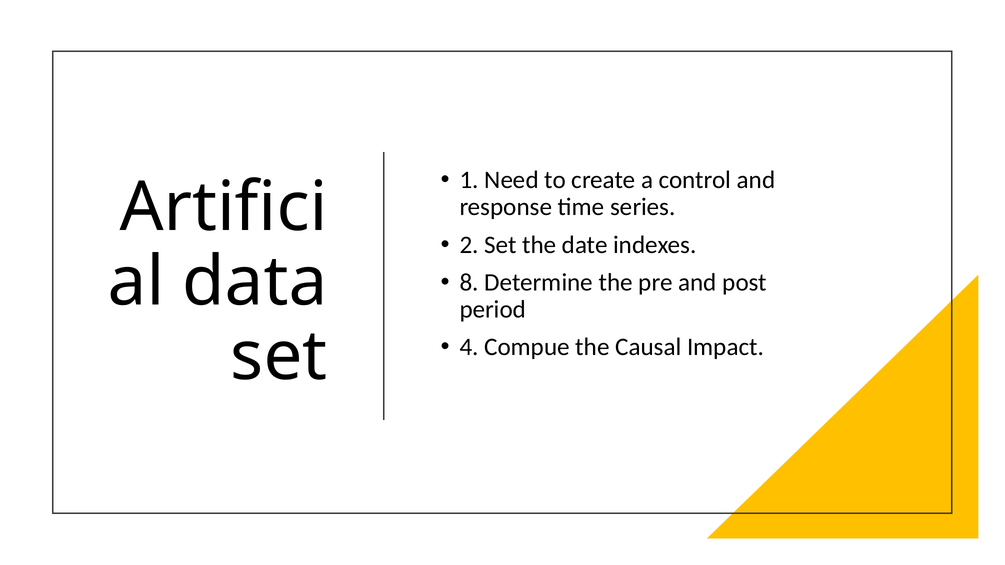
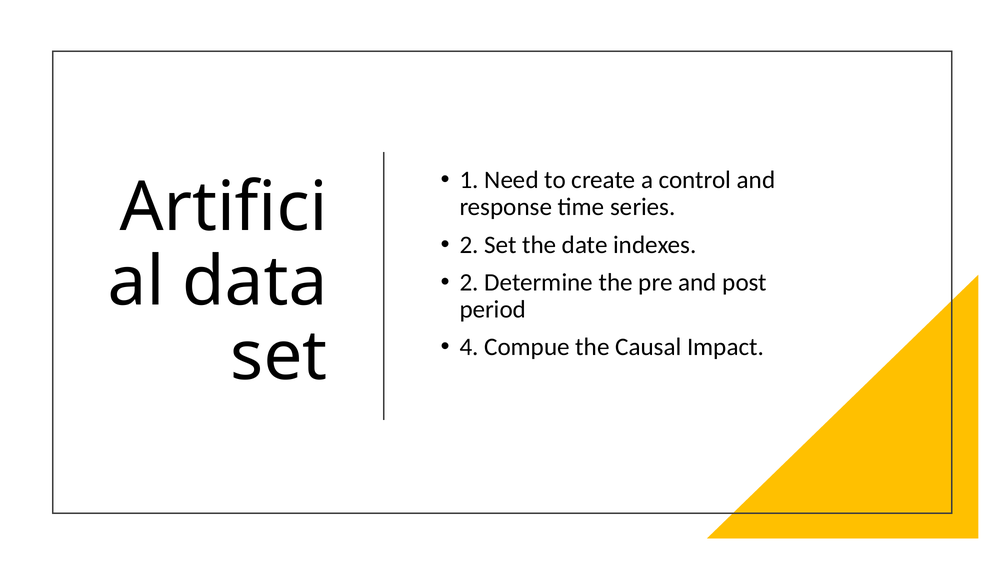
8: 8 -> 2 (469, 282)
